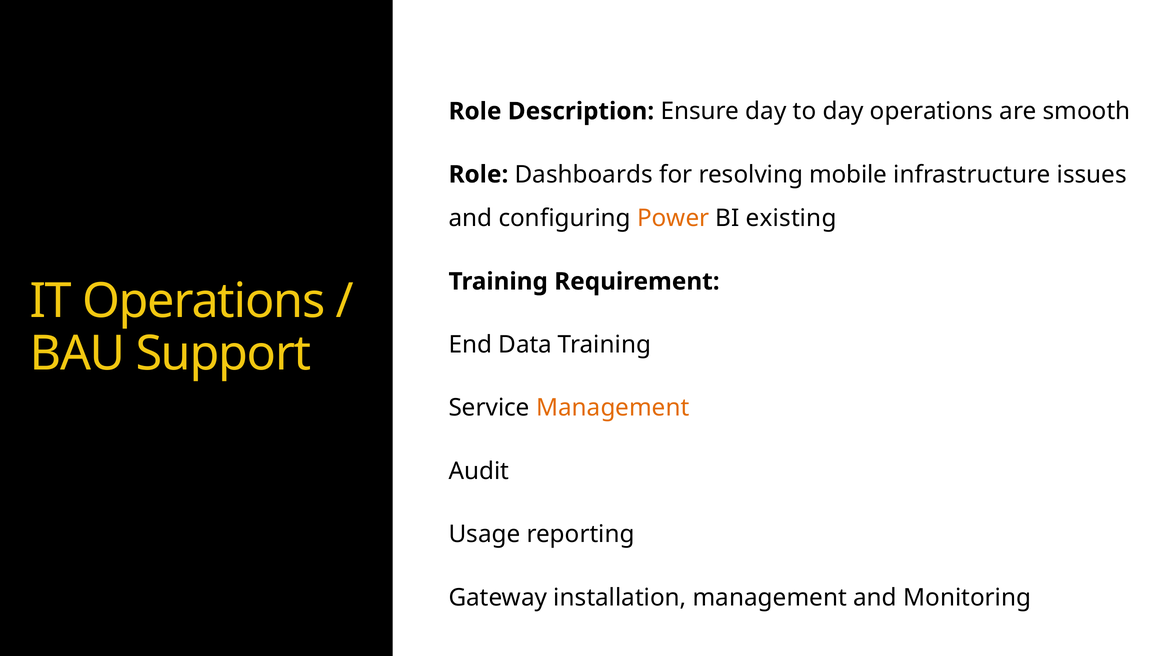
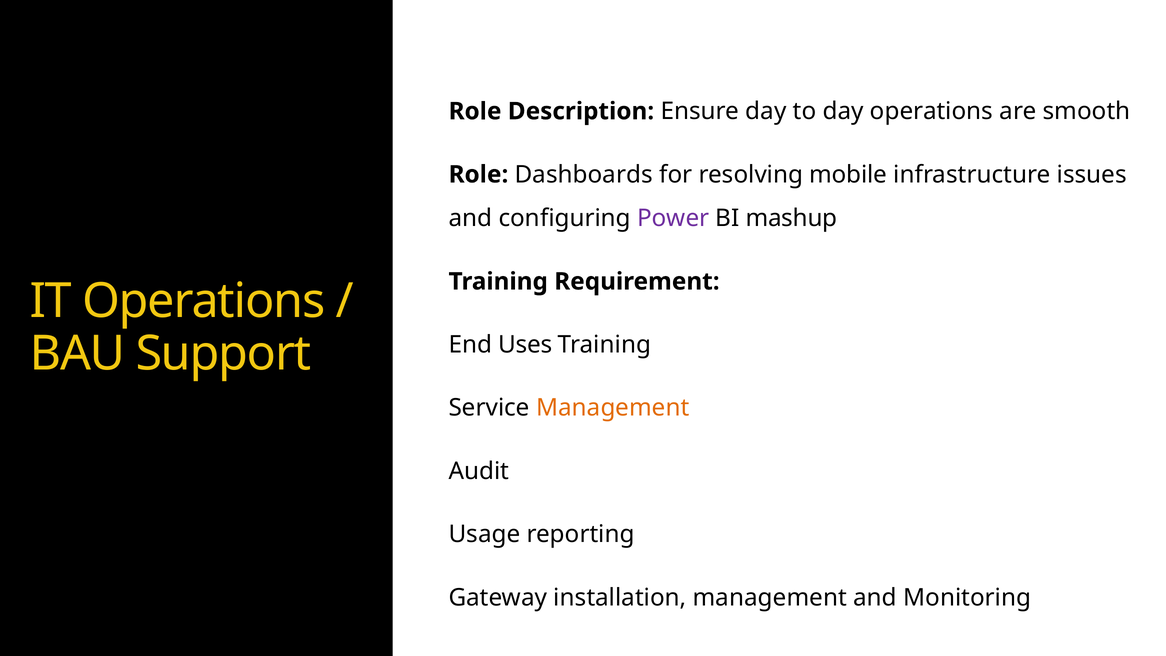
Power colour: orange -> purple (673, 218)
existing: existing -> mashup (791, 218)
Data: Data -> Uses (525, 345)
